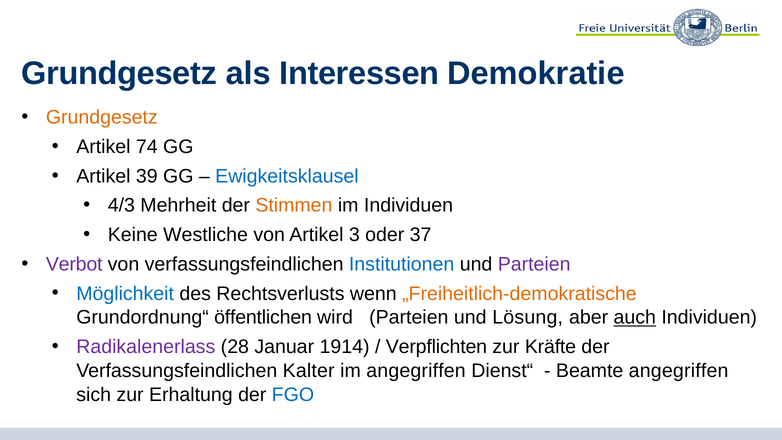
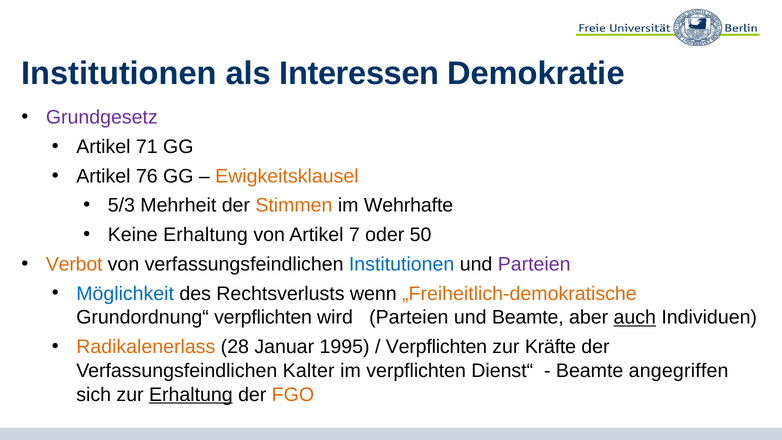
Grundgesetz: Grundgesetz -> Institutionen (119, 74)
Grundgesetz colour: orange -> purple (102, 117)
74: 74 -> 71 (147, 147)
39: 39 -> 76 (147, 176)
Ewigkeitsklausel colour: blue -> orange (287, 176)
4/3: 4/3 -> 5/3 (121, 205)
im Individuen: Individuen -> Wehrhafte (409, 205)
Keine Westliche: Westliche -> Erhaltung (205, 235)
3: 3 -> 7 (354, 235)
37: 37 -> 50 (421, 235)
Verbot colour: purple -> orange (74, 264)
Grundordnung“ öffentlichen: öffentlichen -> verpflichten (263, 317)
und Lösung: Lösung -> Beamte (528, 317)
Radikalenerlass colour: purple -> orange (146, 347)
1914: 1914 -> 1995 (345, 347)
im angegriffen: angegriffen -> verpflichten (416, 371)
Erhaltung underline: none -> present (191, 395)
FGO colour: blue -> orange (293, 395)
